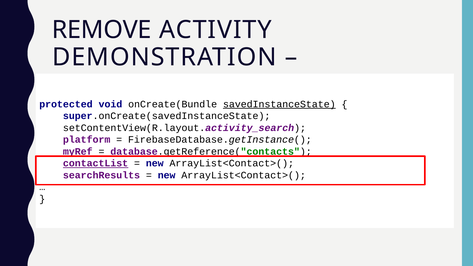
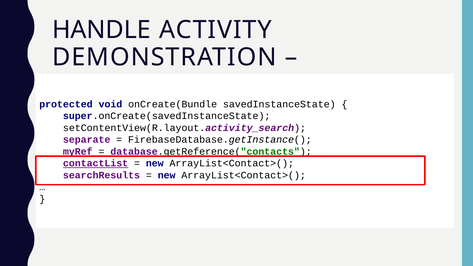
REMOVE: REMOVE -> HANDLE (102, 30)
savedInstanceState underline: present -> none (279, 104)
platform: platform -> separate (87, 140)
